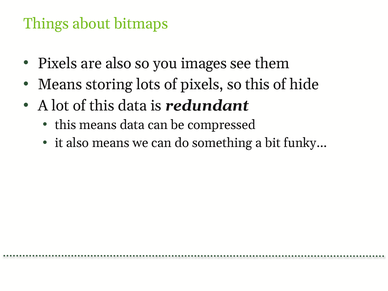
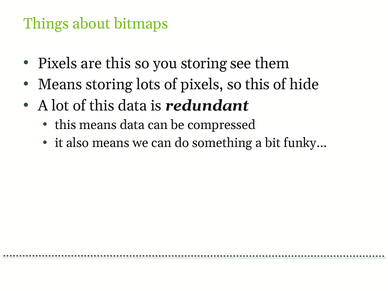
are also: also -> this (118, 63)
you images: images -> storing (204, 63)
